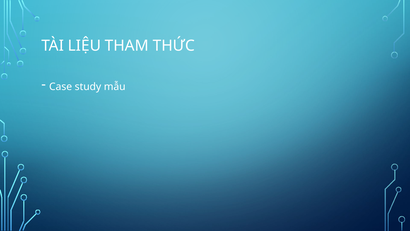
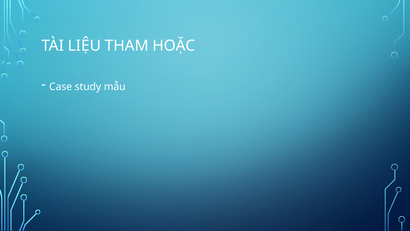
THỨC: THỨC -> HOẶC (174, 46)
